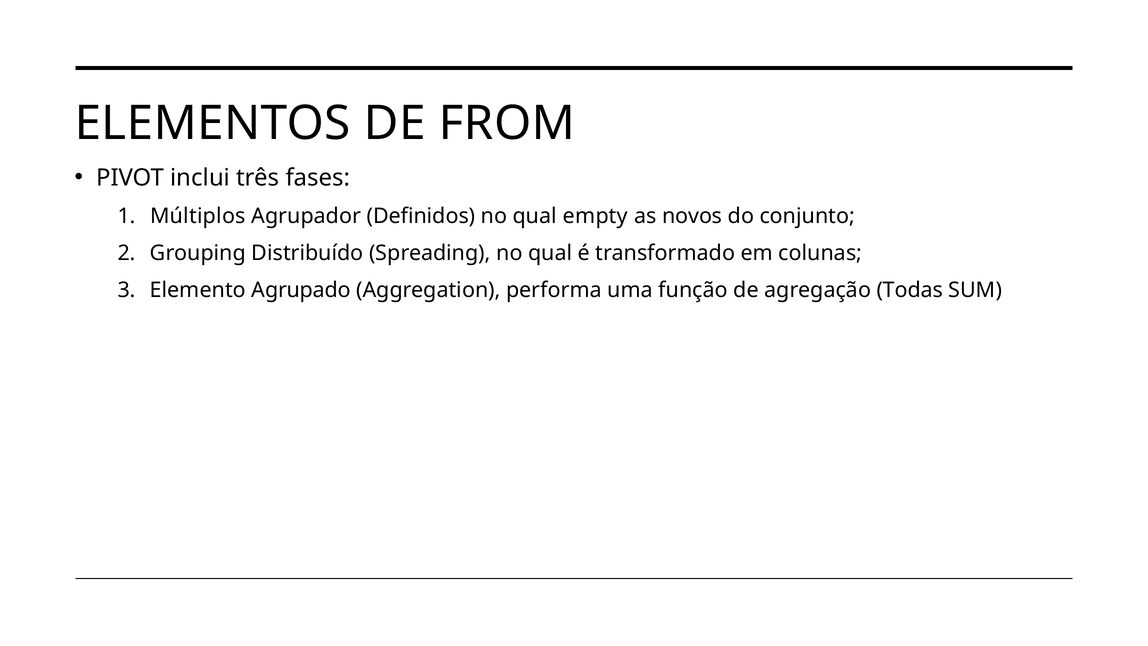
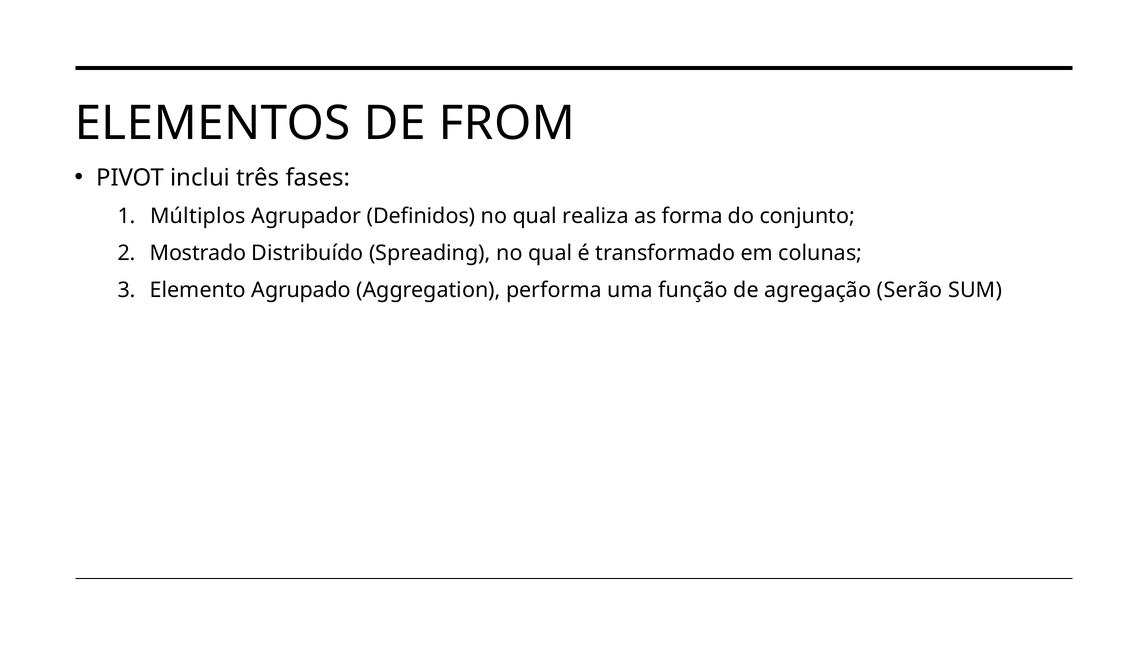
empty: empty -> realiza (596, 216)
novos: novos -> forma (692, 216)
Grouping: Grouping -> Mostrado (198, 253)
Todas: Todas -> Serão (910, 290)
